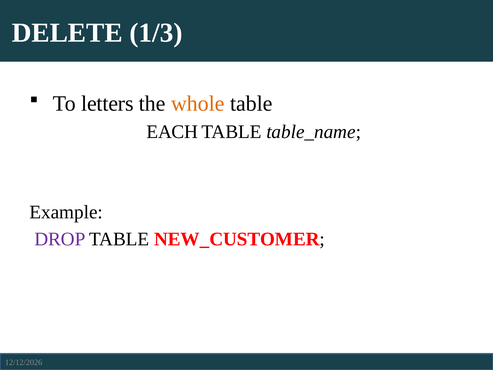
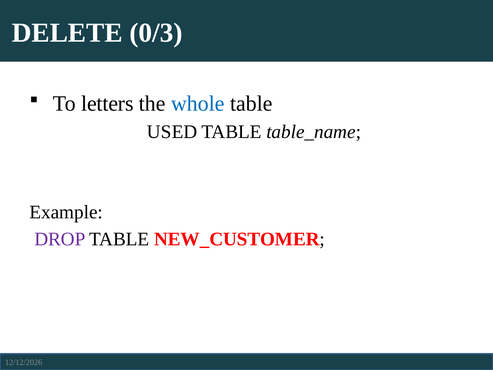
1/3: 1/3 -> 0/3 (156, 33)
whole colour: orange -> blue (198, 103)
EACH: EACH -> USED (172, 132)
